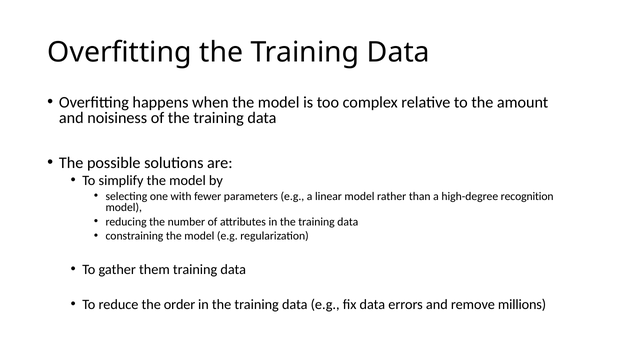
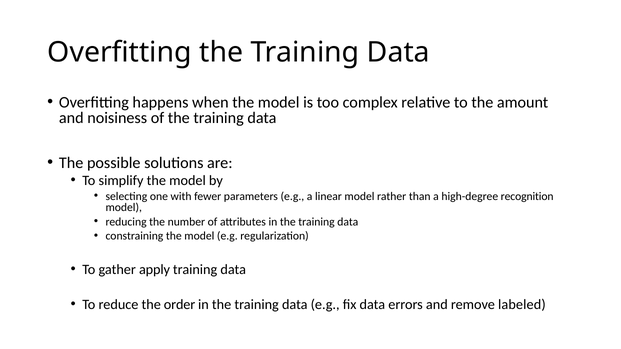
them: them -> apply (155, 270)
millions: millions -> labeled (522, 305)
